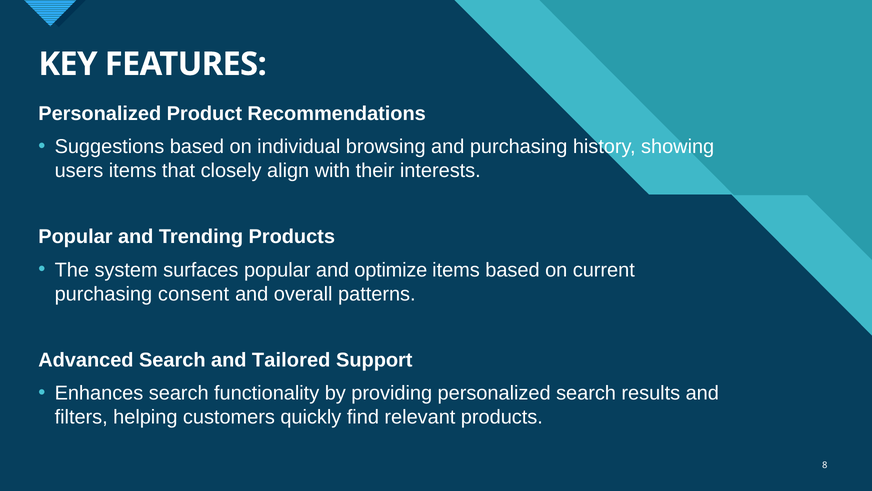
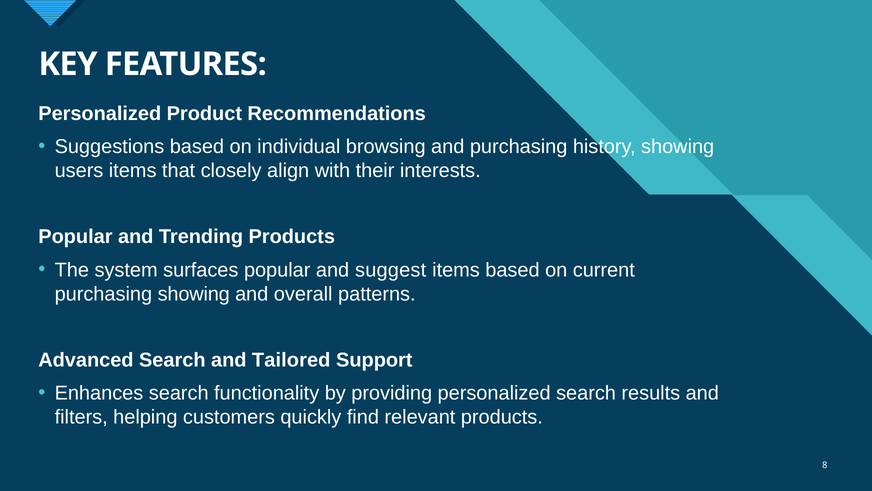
optimize: optimize -> suggest (391, 270)
purchasing consent: consent -> showing (194, 294)
